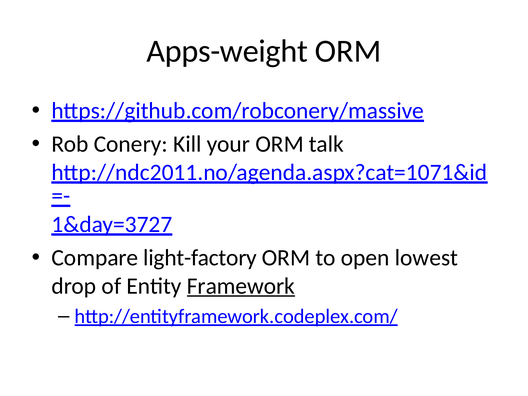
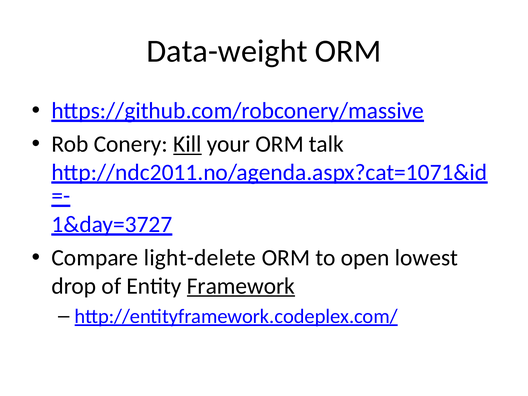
Apps-weight: Apps-weight -> Data-weight (227, 51)
Kill underline: none -> present (187, 144)
light-factory: light-factory -> light-delete (200, 258)
